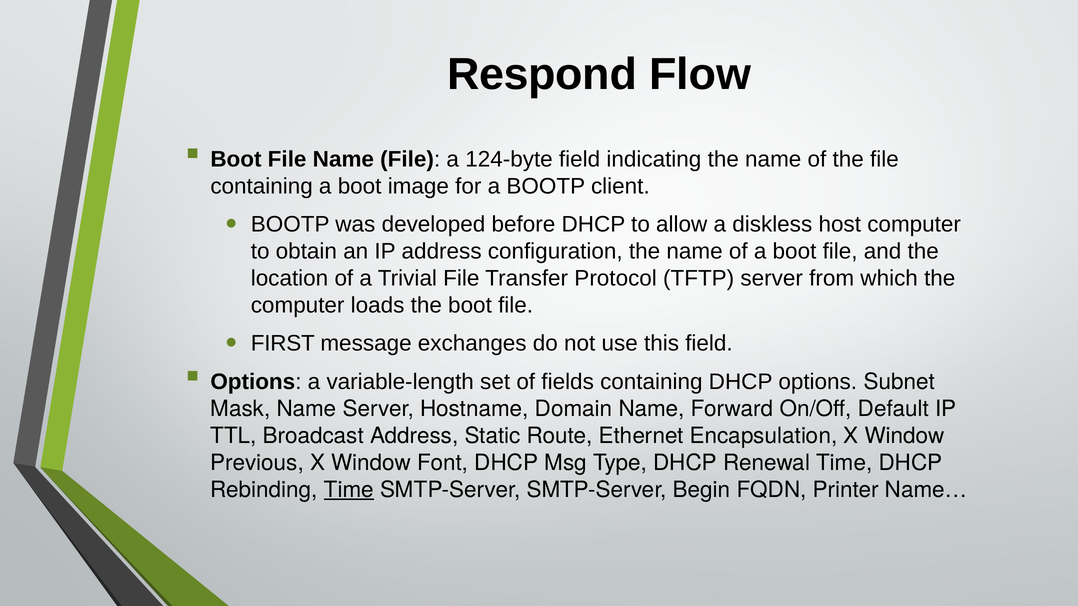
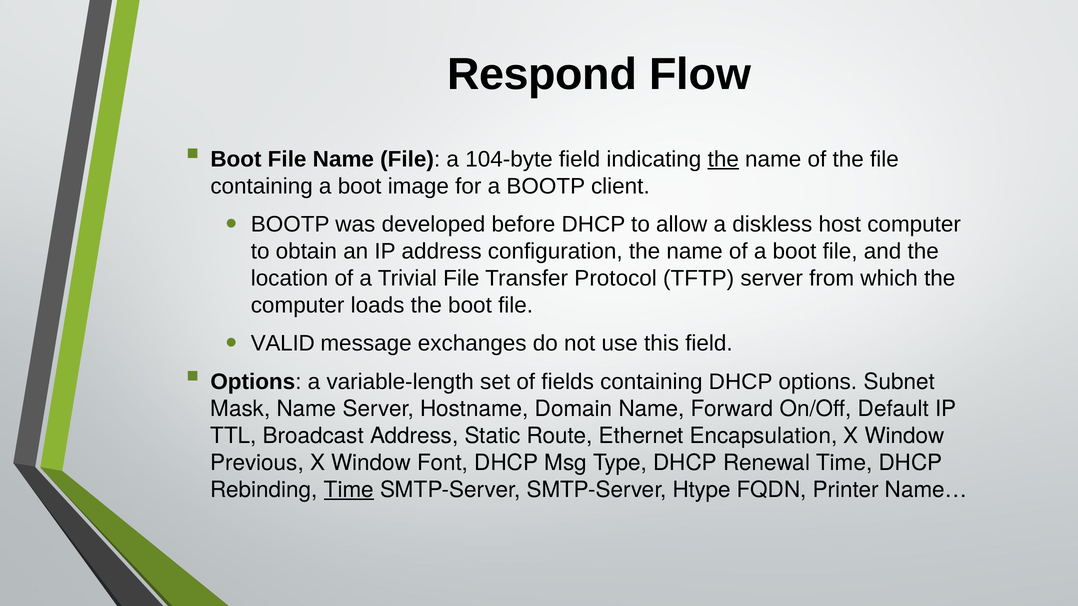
124-byte: 124-byte -> 104-byte (509, 159)
the underline: none -> present (723, 159)
FIRST: FIRST -> VALID (283, 344)
Begin: Begin -> Htype (702, 490)
